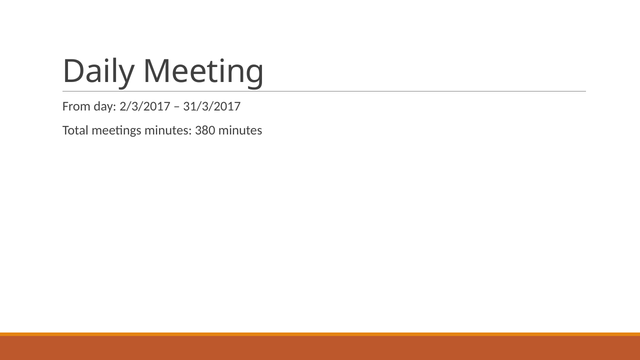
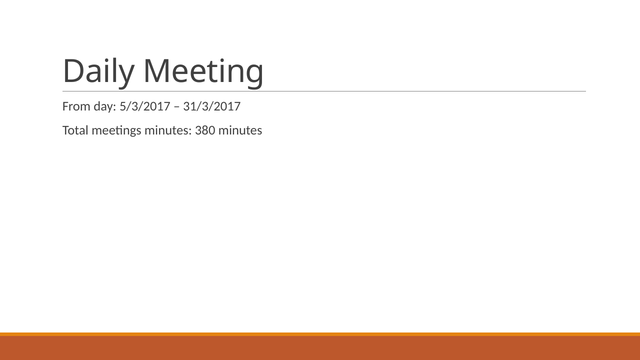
2/3/2017: 2/3/2017 -> 5/3/2017 (145, 106)
